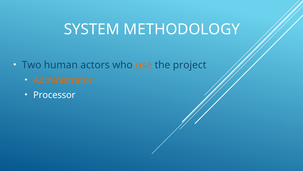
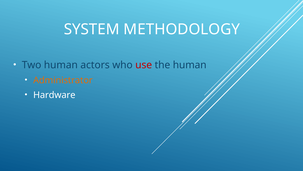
use colour: orange -> red (144, 65)
the project: project -> human (190, 65)
Processor: Processor -> Hardware (54, 95)
